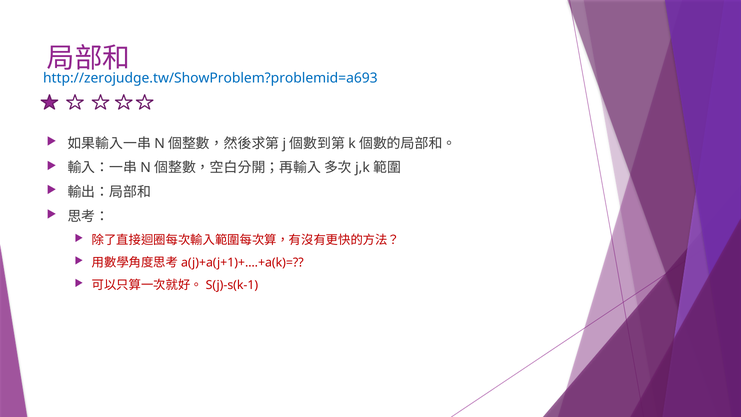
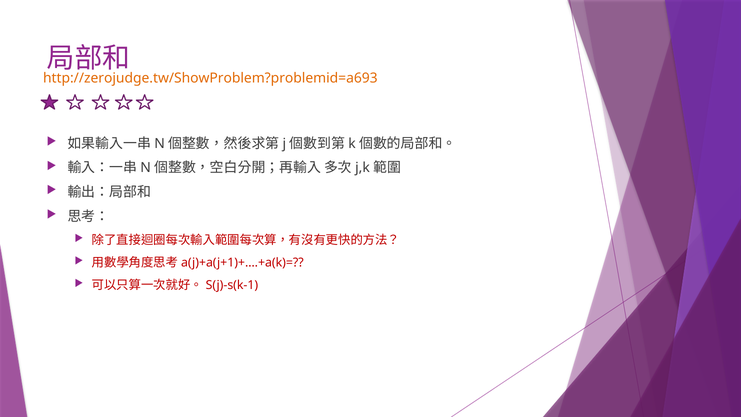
http://zerojudge.tw/ShowProblem?problemid=a693 colour: blue -> orange (210, 78)
